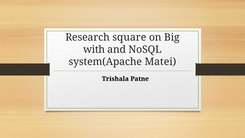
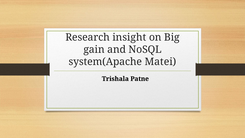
square: square -> insight (129, 37)
with: with -> gain (94, 49)
